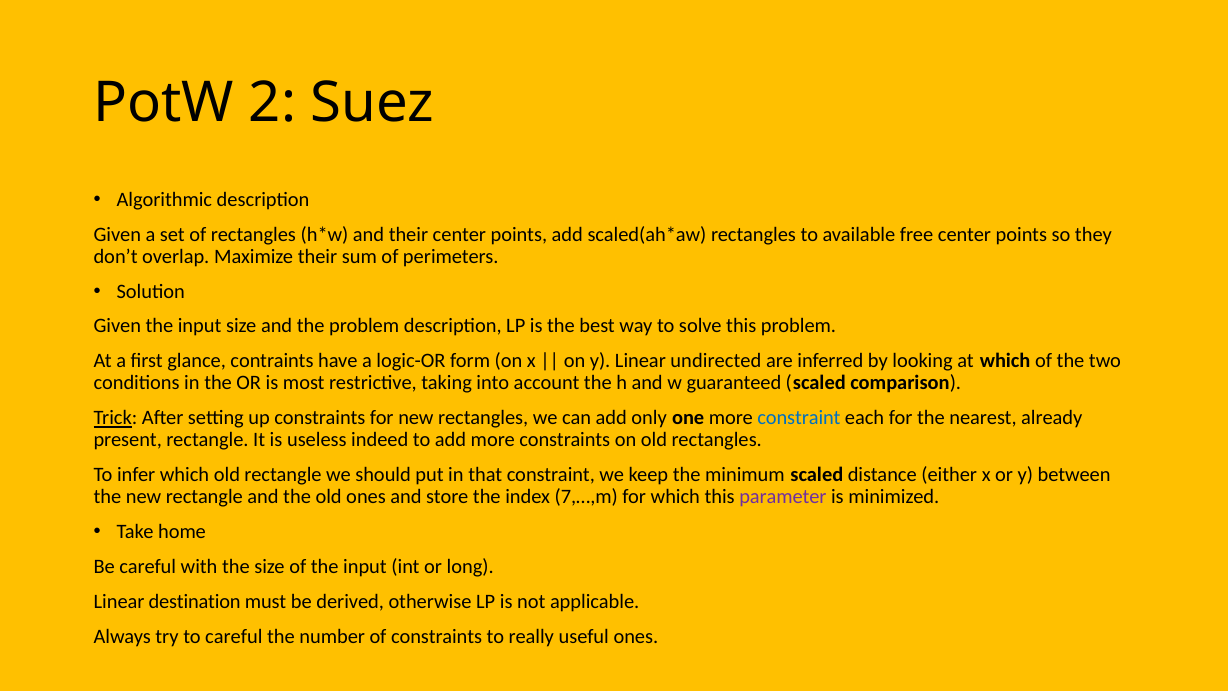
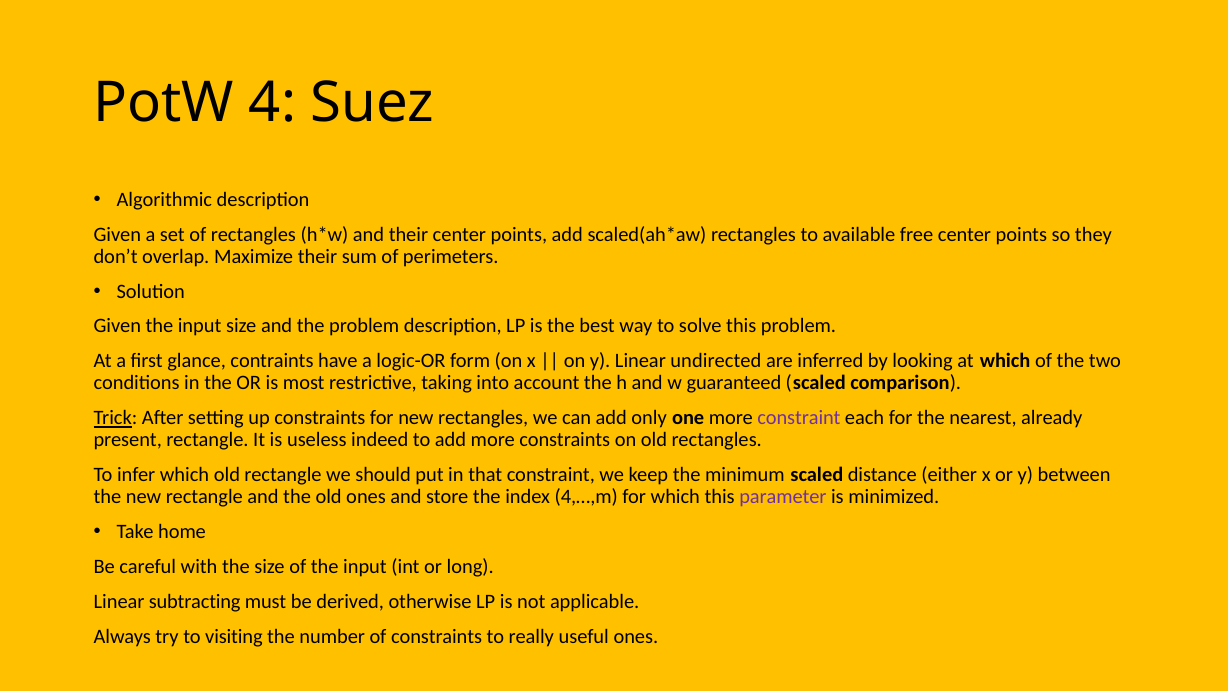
2: 2 -> 4 (273, 103)
constraint colour: blue -> purple (799, 418)
7,…,m: 7,…,m -> 4,…,m (586, 497)
destination: destination -> subtracting (195, 602)
to careful: careful -> visiting (234, 637)
